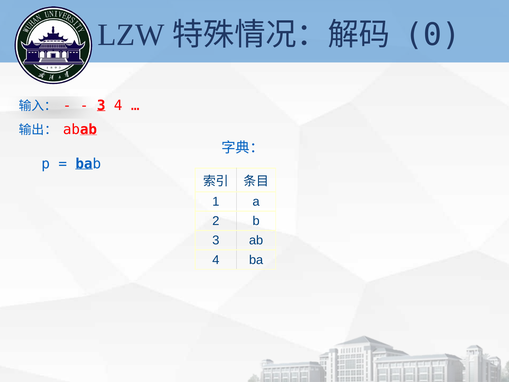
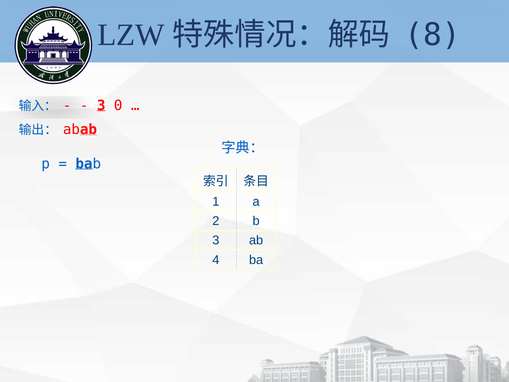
0: 0 -> 8 (433, 35)
3 4: 4 -> 0 (118, 105)
